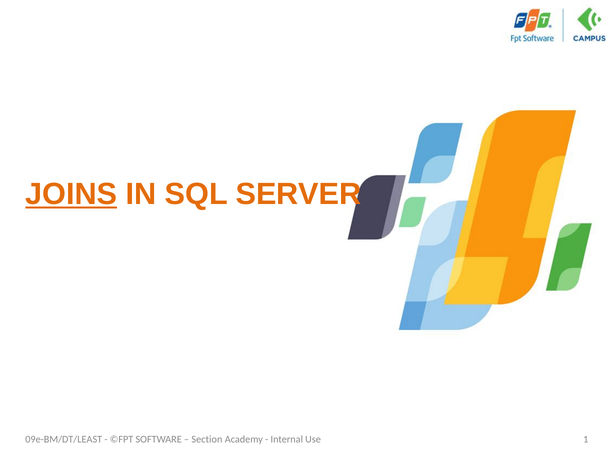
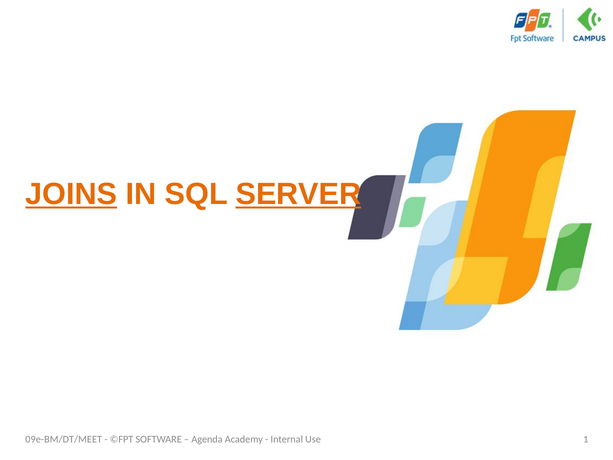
SERVER underline: none -> present (298, 194)
09e-BM/DT/LEAST: 09e-BM/DT/LEAST -> 09e-BM/DT/MEET (64, 439)
Section: Section -> Agenda (207, 439)
